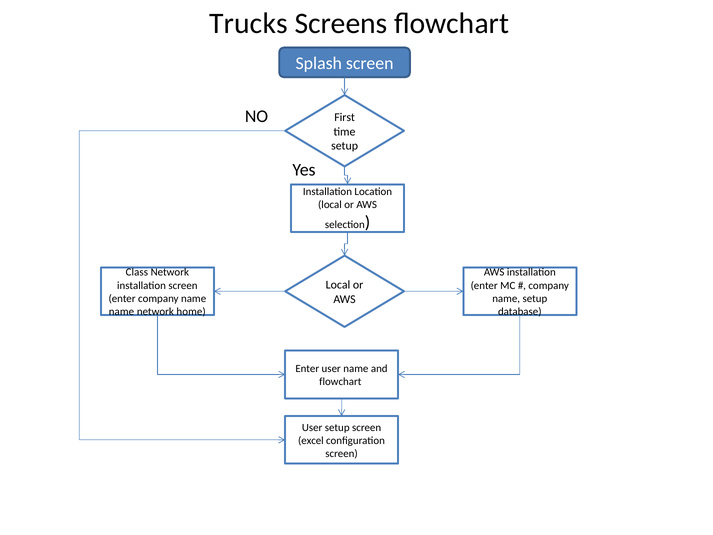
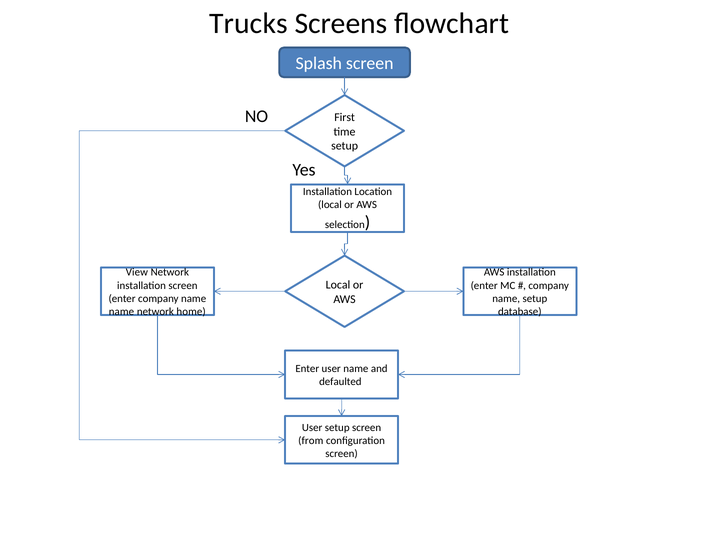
Class: Class -> View (137, 272)
flowchart: flowchart -> defaulted (340, 382)
excel: excel -> from (311, 440)
